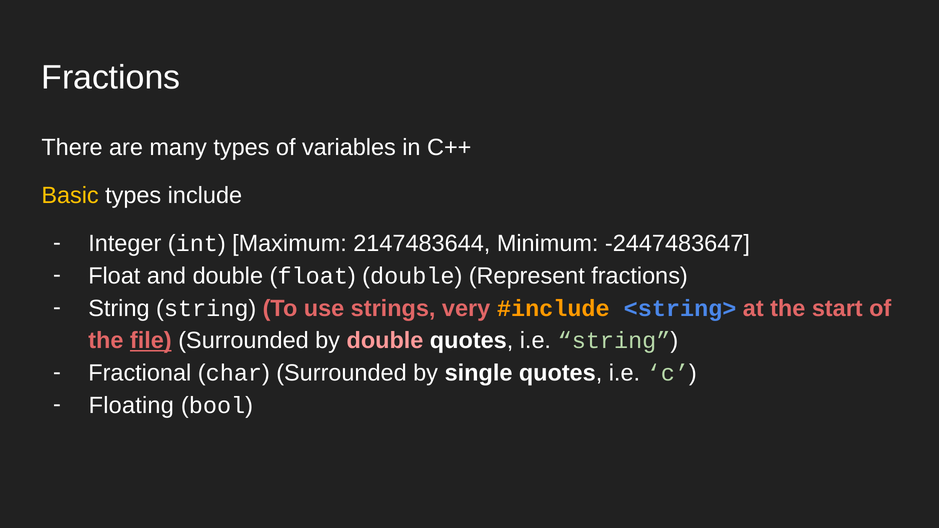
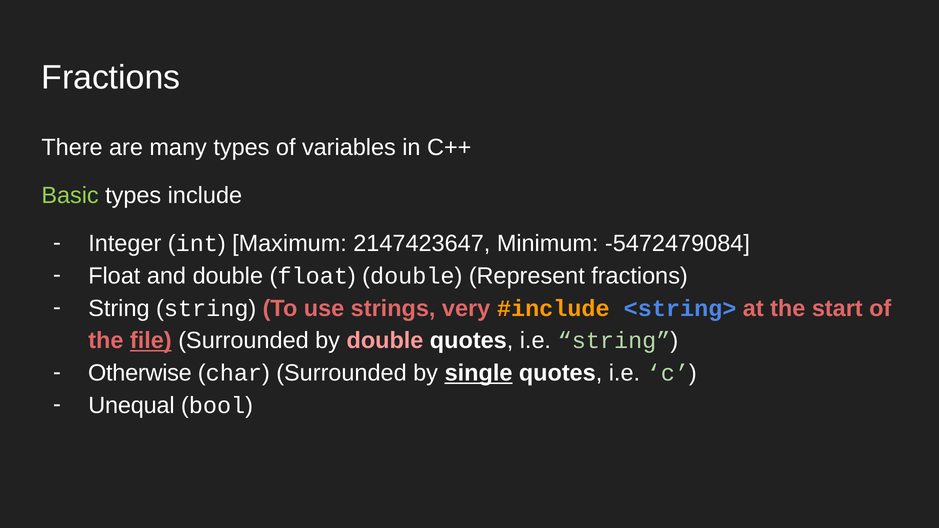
Basic colour: yellow -> light green (70, 196)
2147483644: 2147483644 -> 2147423647 (422, 244)
-2447483647: -2447483647 -> -5472479084 (677, 244)
Fractional: Fractional -> Otherwise (140, 373)
single underline: none -> present (479, 373)
Floating: Floating -> Unequal (132, 406)
